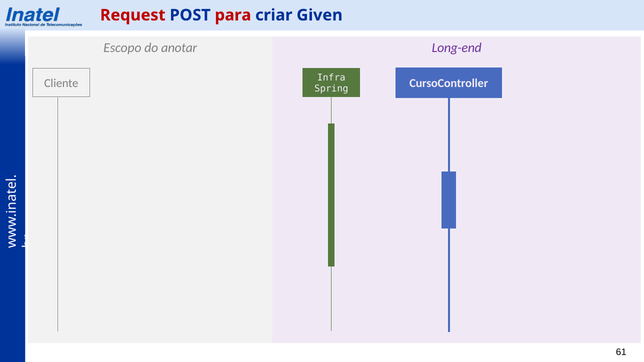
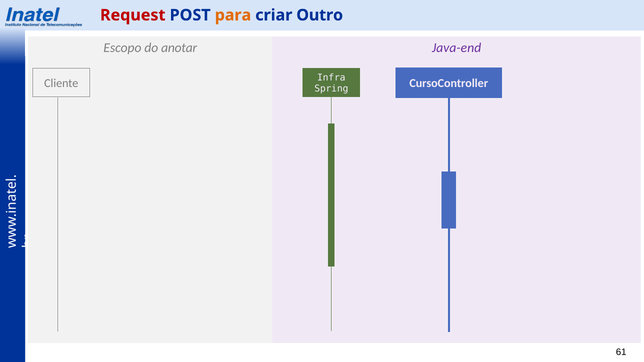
para colour: red -> orange (233, 15)
Given: Given -> Outro (320, 15)
Long-end: Long-end -> Java-end (457, 48)
